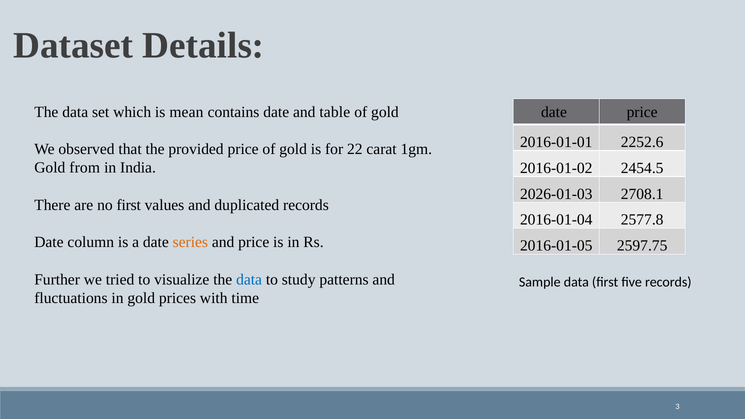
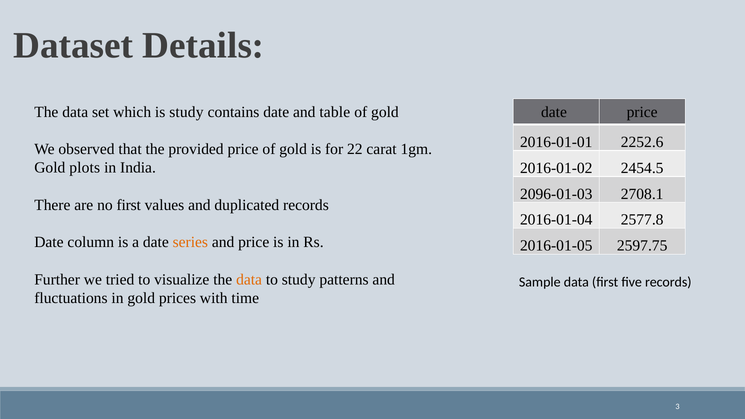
is mean: mean -> study (186, 112)
from: from -> plots (85, 168)
2026-01-03: 2026-01-03 -> 2096-01-03 (556, 194)
data colour: blue -> orange (249, 280)
